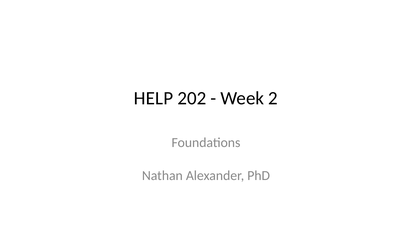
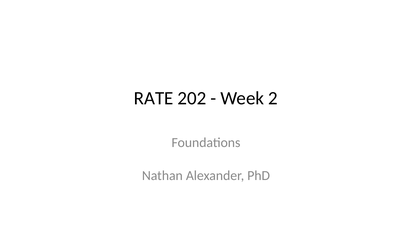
HELP: HELP -> RATE (154, 98)
